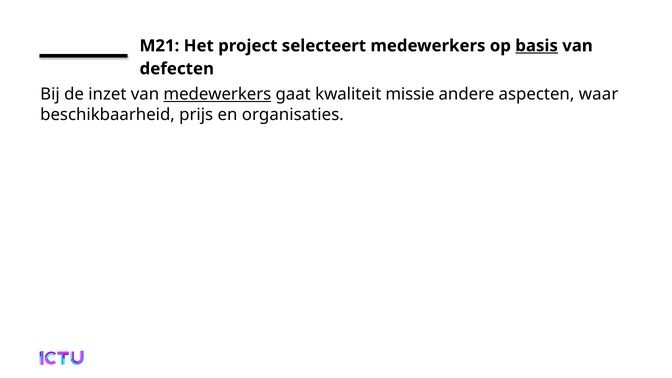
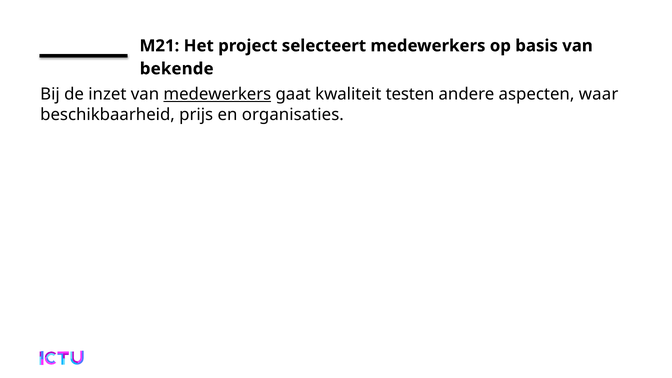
basis underline: present -> none (537, 46)
defecten: defecten -> bekende (177, 69)
missie: missie -> testen (410, 94)
